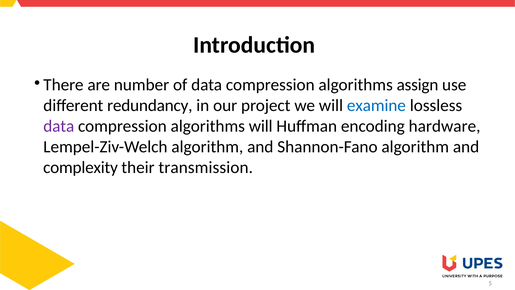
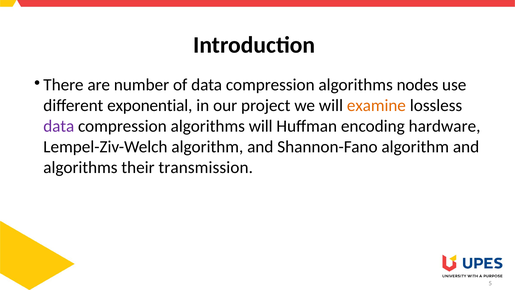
assign: assign -> nodes (417, 85)
redundancy: redundancy -> exponential (150, 105)
examine colour: blue -> orange (376, 105)
complexity: complexity -> algorithms (80, 167)
